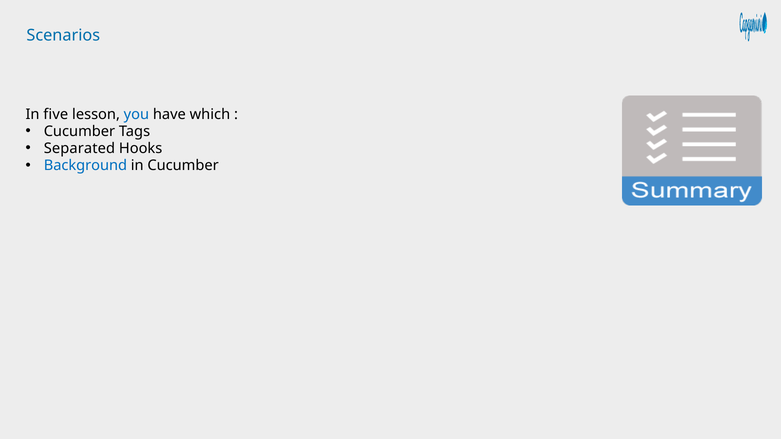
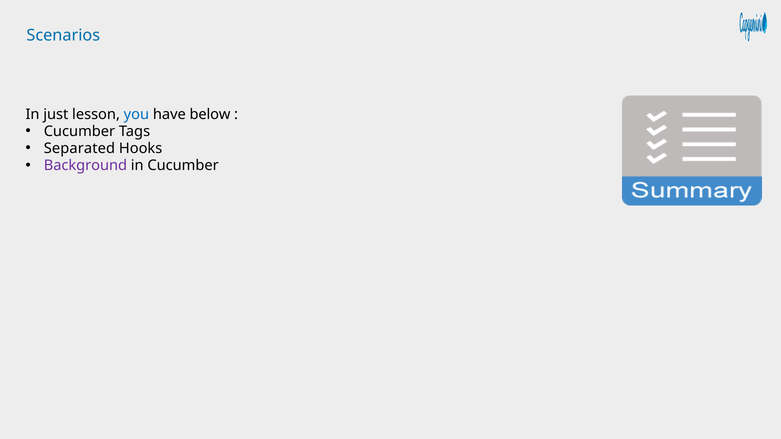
five: five -> just (56, 114)
which: which -> below (210, 114)
Background colour: blue -> purple (85, 166)
